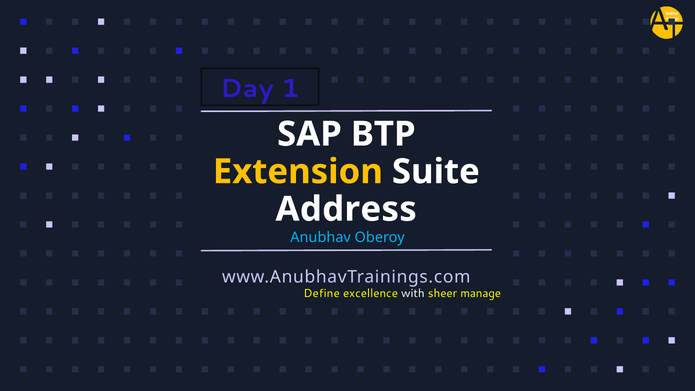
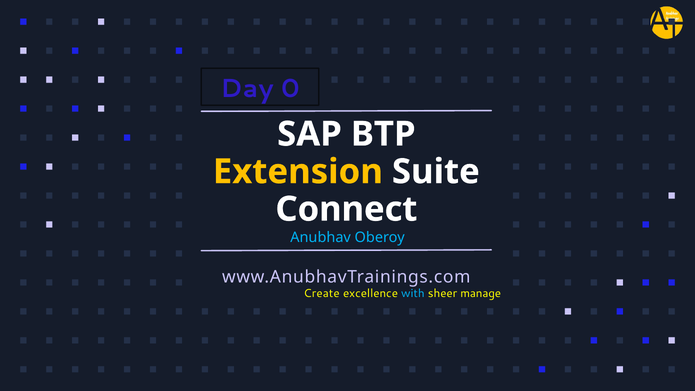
1: 1 -> 0 (290, 89)
Address: Address -> Connect (346, 209)
Define: Define -> Create (322, 294)
with colour: white -> light blue (413, 294)
